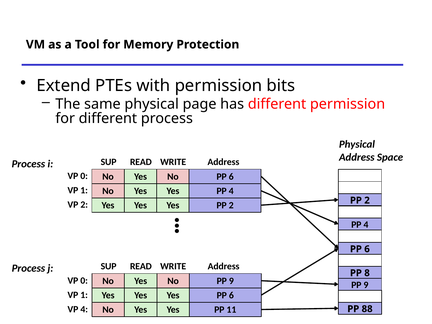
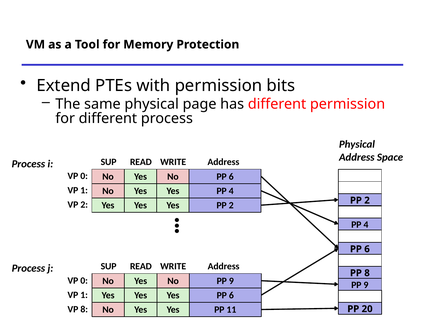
VP 4: 4 -> 8 (84, 309)
88: 88 -> 20 (367, 309)
